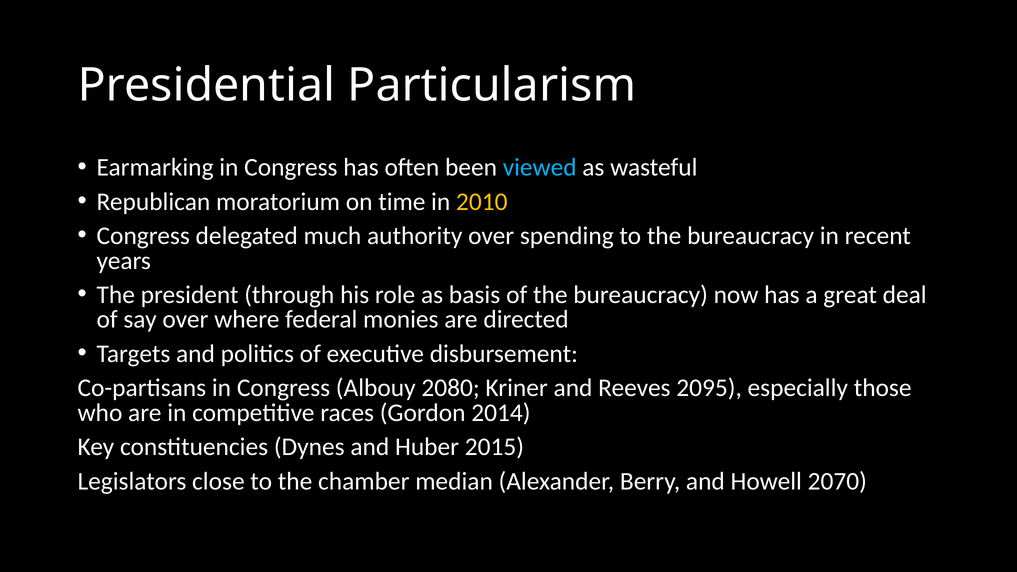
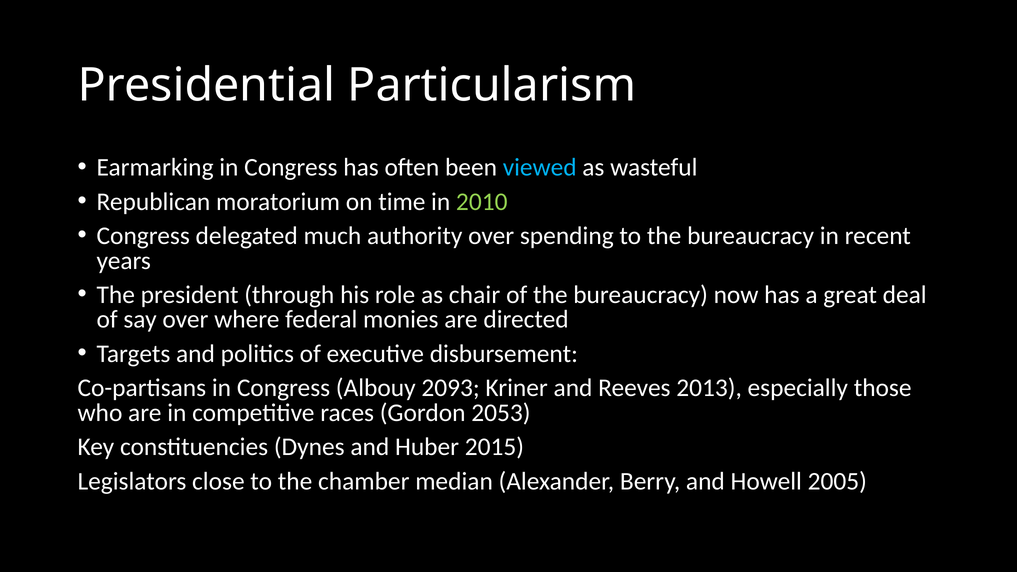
2010 colour: yellow -> light green (482, 202)
basis: basis -> chair (475, 295)
2080: 2080 -> 2093 (451, 388)
2095: 2095 -> 2013 (709, 388)
2014: 2014 -> 2053 (501, 413)
2070: 2070 -> 2005 (837, 481)
